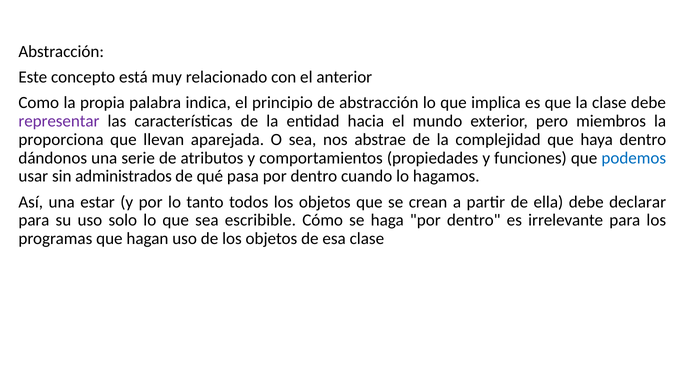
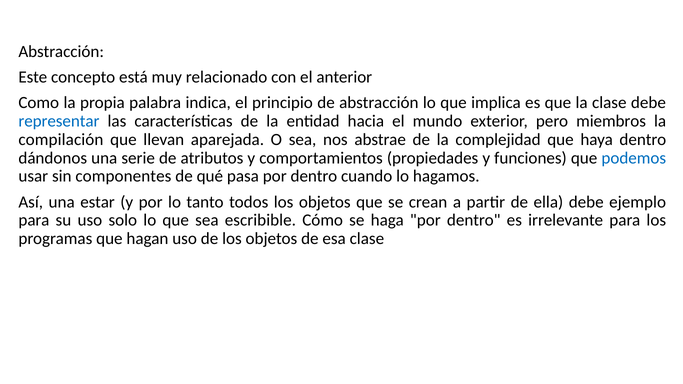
representar colour: purple -> blue (59, 121)
proporciona: proporciona -> compilación (61, 140)
administrados: administrados -> componentes (123, 176)
declarar: declarar -> ejemplo (638, 202)
